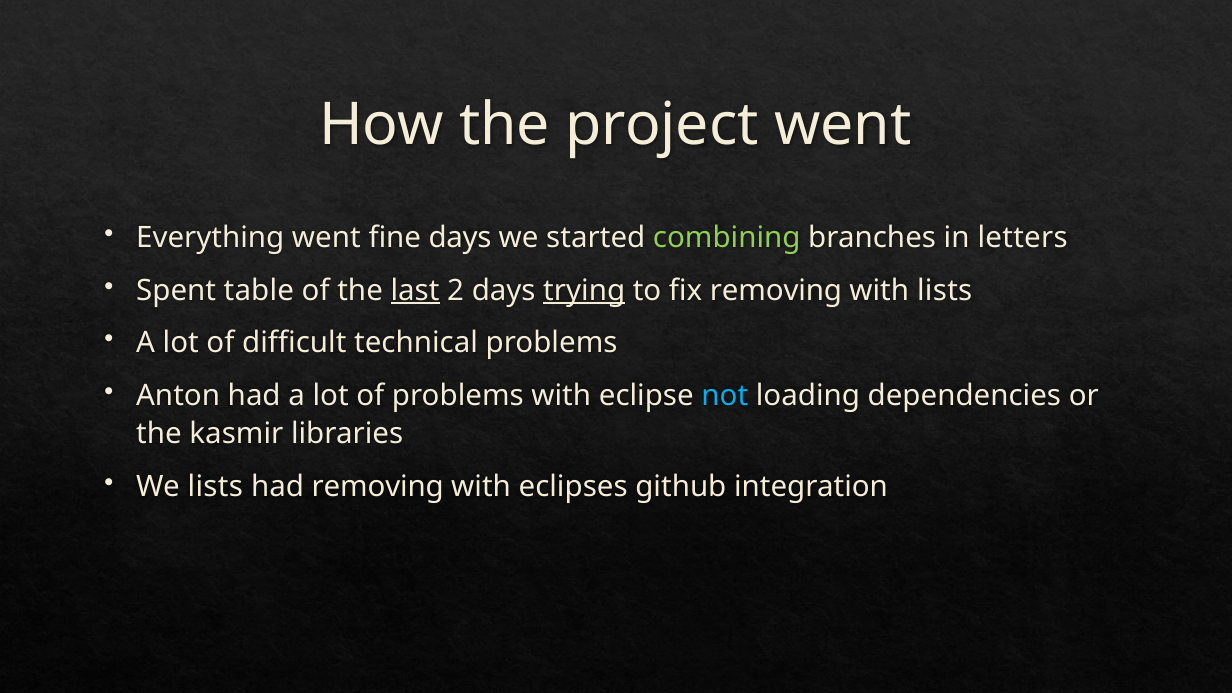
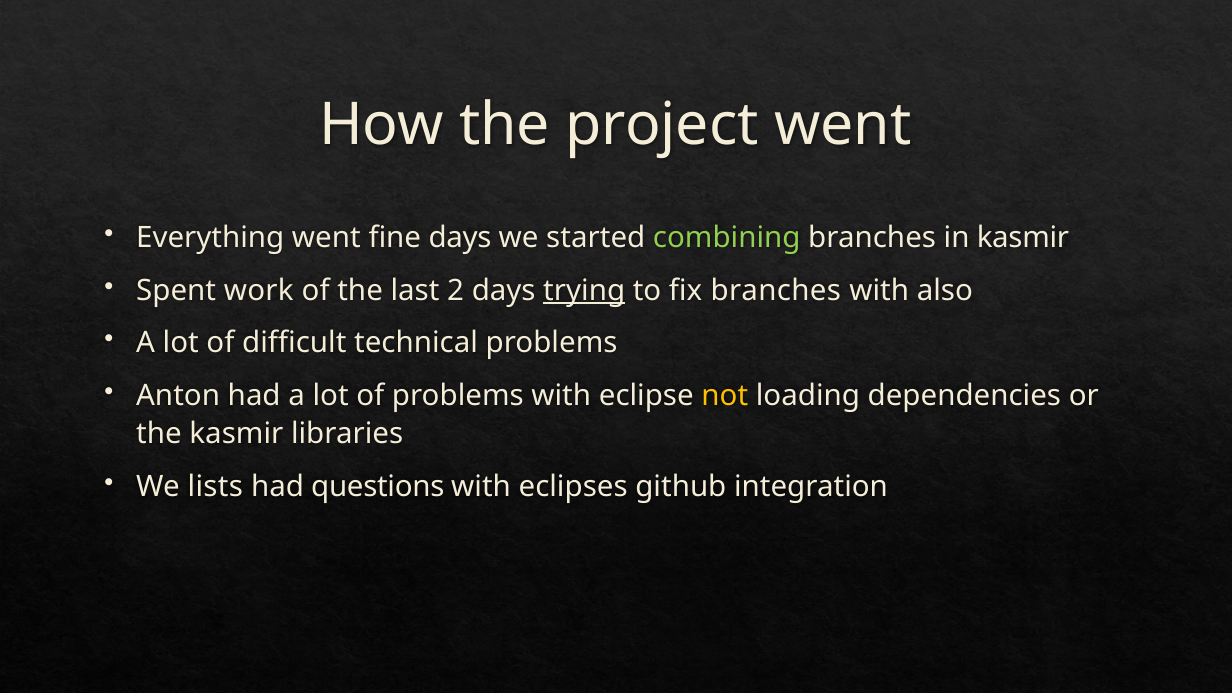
in letters: letters -> kasmir (1023, 238)
table: table -> work (259, 290)
last underline: present -> none (415, 290)
fix removing: removing -> branches (776, 290)
with lists: lists -> also (945, 290)
not colour: light blue -> yellow (725, 395)
had removing: removing -> questions (378, 487)
